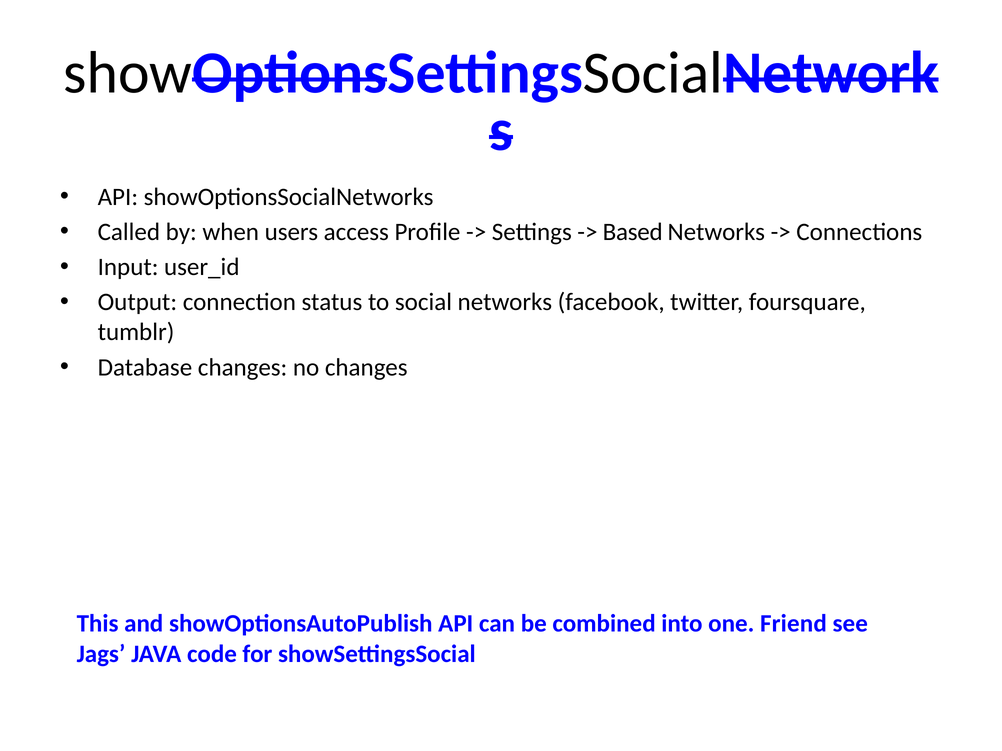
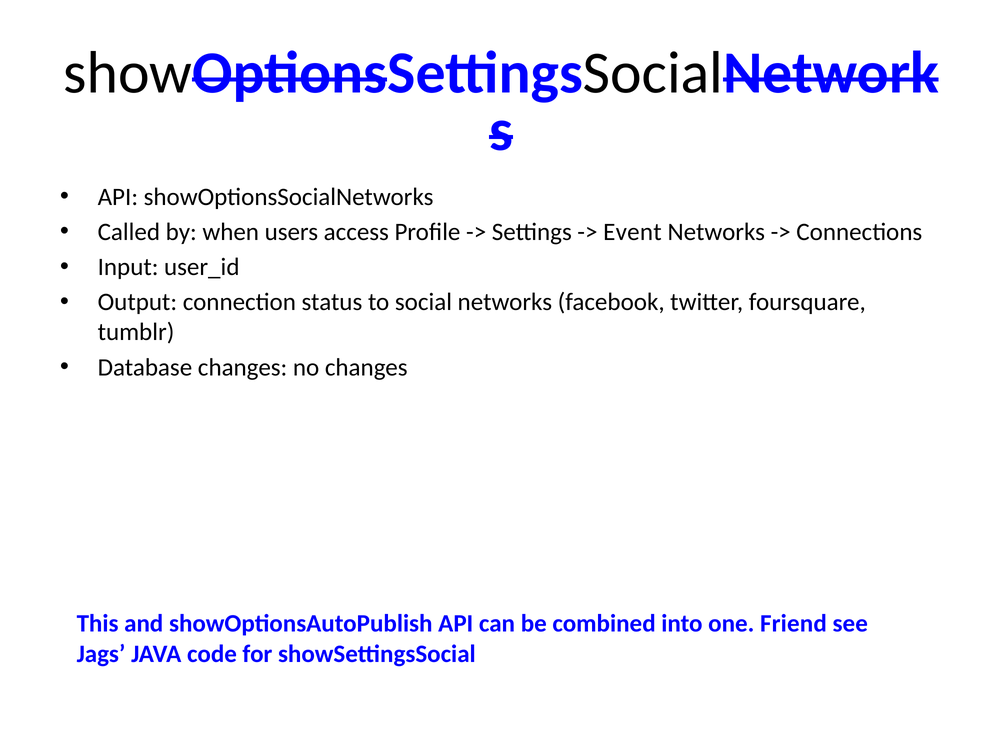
Based: Based -> Event (632, 232)
